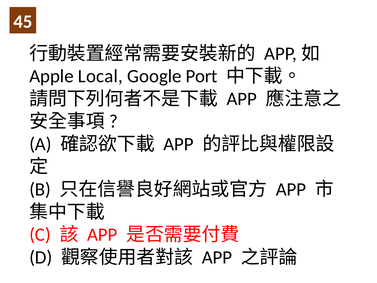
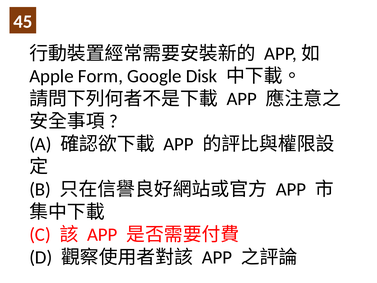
Local: Local -> Form (100, 76)
Port: Port -> Disk (202, 76)
